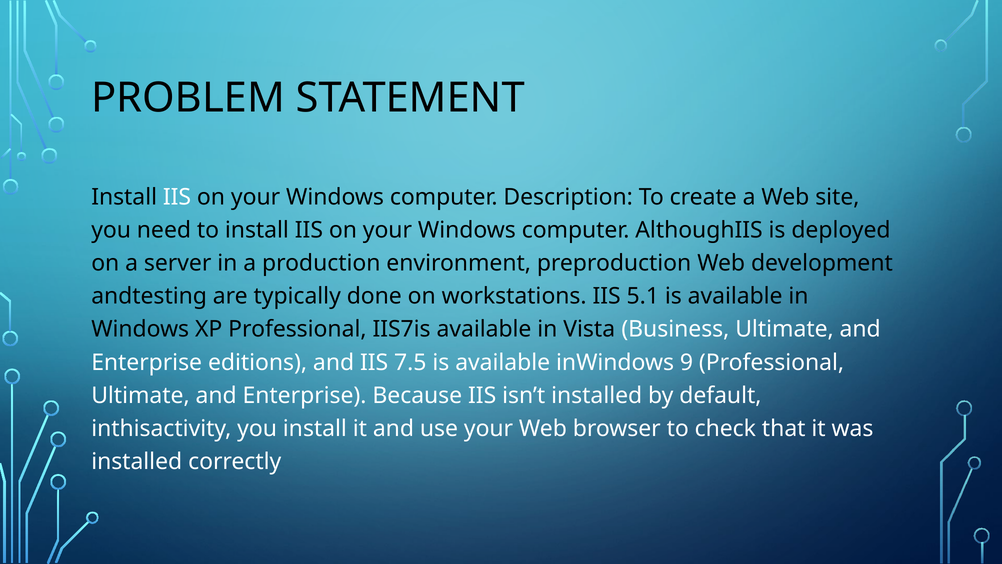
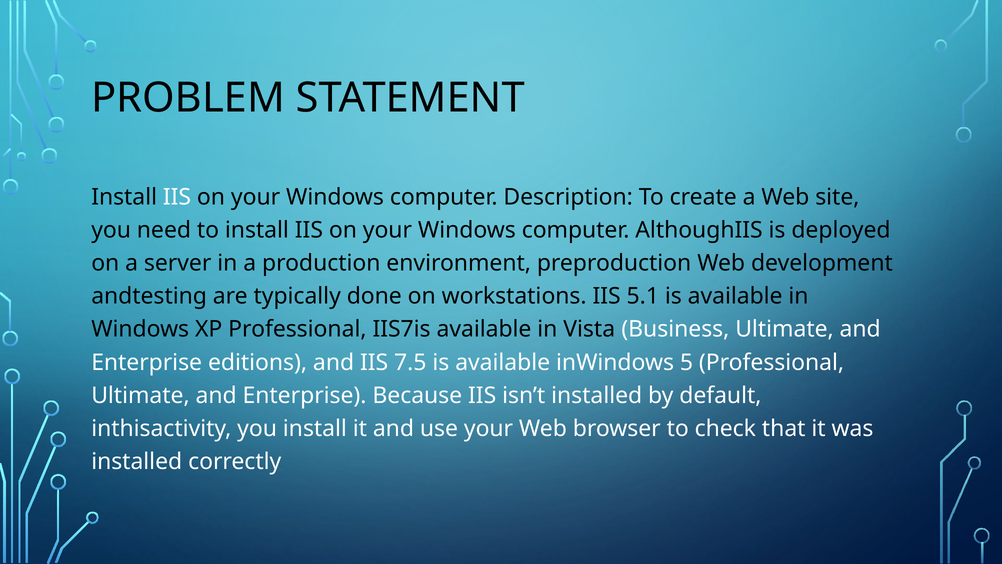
9: 9 -> 5 (686, 362)
